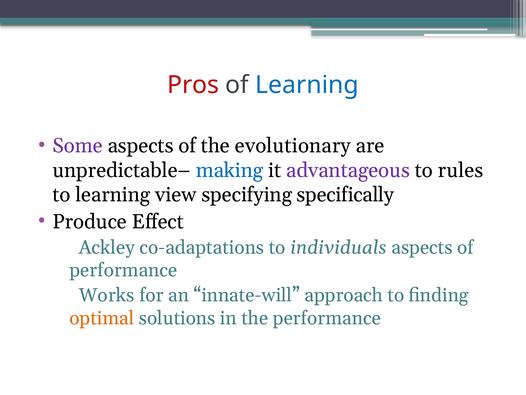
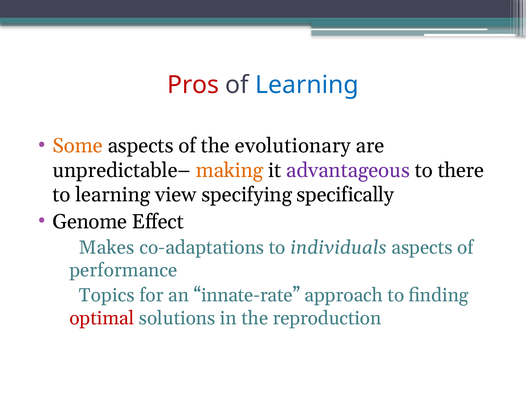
Some colour: purple -> orange (78, 146)
making colour: blue -> orange (230, 170)
rules: rules -> there (461, 170)
Produce: Produce -> Genome (90, 221)
Ackley: Ackley -> Makes (107, 247)
Works: Works -> Topics (107, 295)
innate-will: innate-will -> innate-rate (247, 295)
optimal colour: orange -> red (102, 318)
the performance: performance -> reproduction (327, 318)
